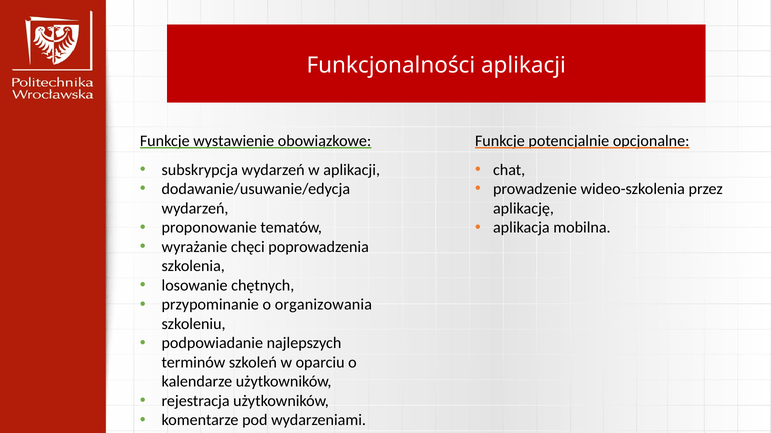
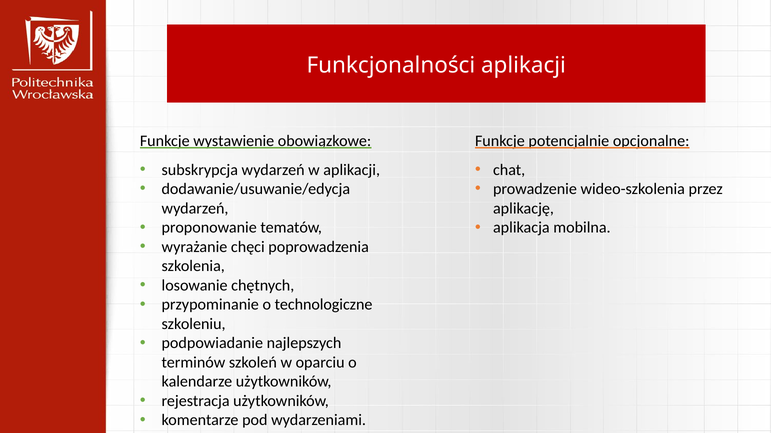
organizowania: organizowania -> technologiczne (324, 305)
